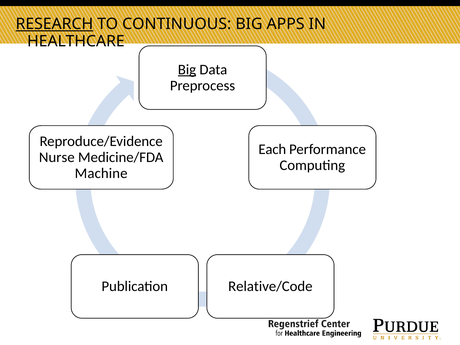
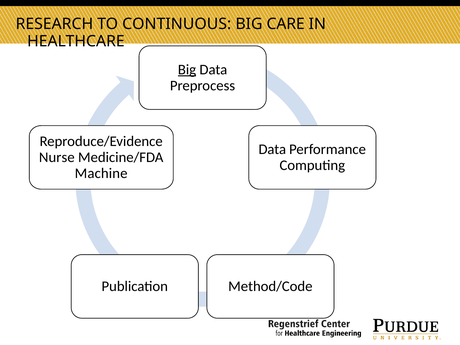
RESEARCH underline: present -> none (54, 24)
APPS: APPS -> CARE (286, 24)
Each: Each -> Data (272, 149)
Relative/Code: Relative/Code -> Method/Code (270, 286)
